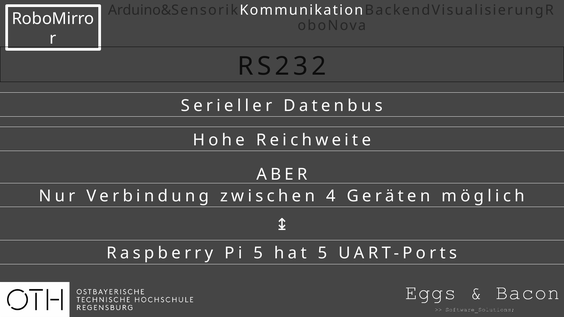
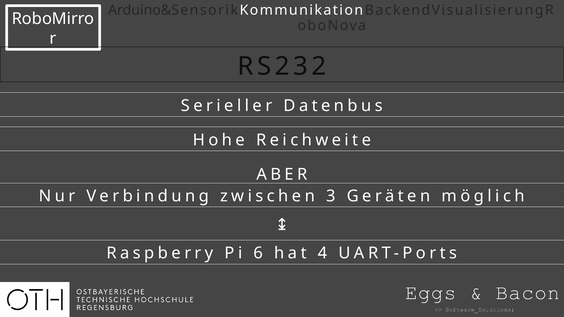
4: 4 -> 3 (331, 196)
Pi 5: 5 -> 6 (258, 253)
hat 5: 5 -> 4 (323, 253)
